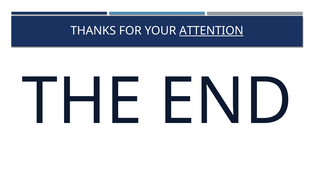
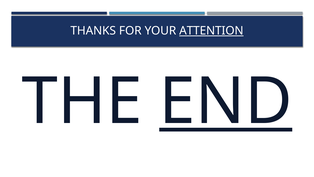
END underline: none -> present (226, 101)
